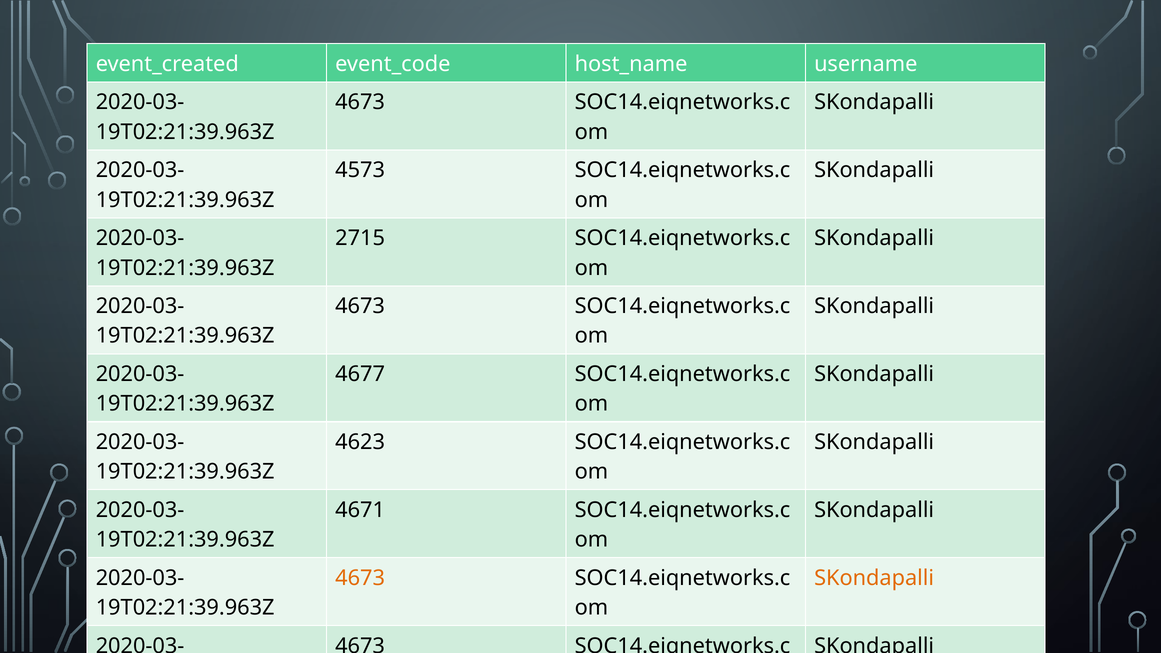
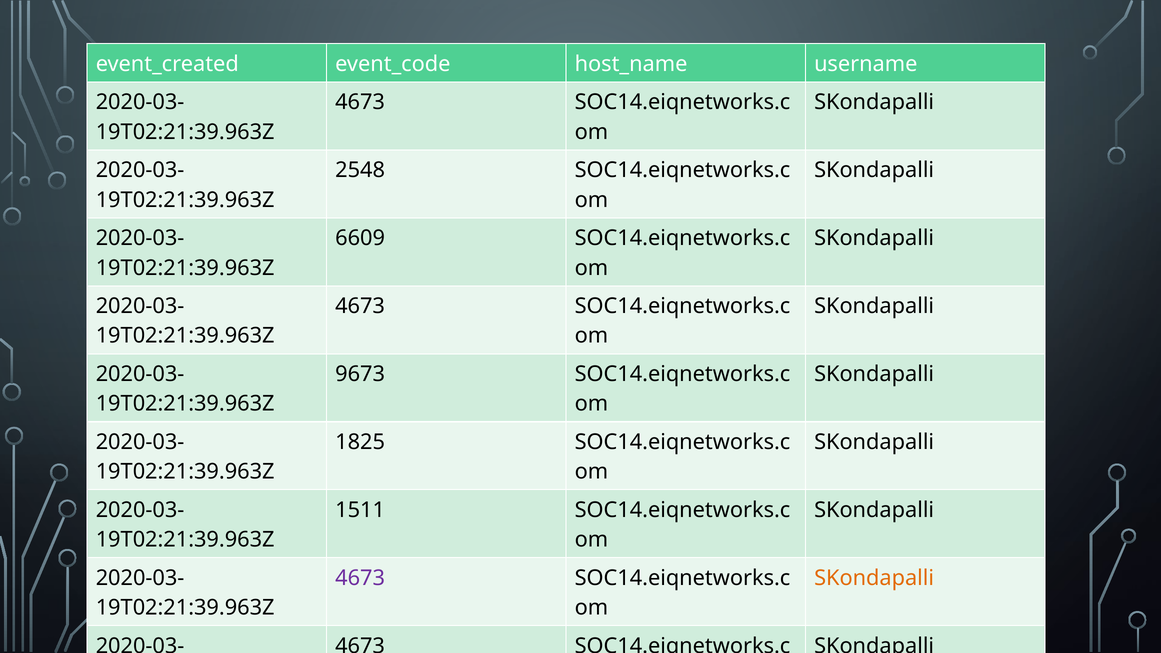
4573: 4573 -> 2548 (360, 170)
2715: 2715 -> 6609 (360, 238)
4677: 4677 -> 9673 (360, 374)
4623: 4623 -> 1825 (360, 442)
4671: 4671 -> 1511 (360, 510)
4673 colour: orange -> purple (360, 578)
